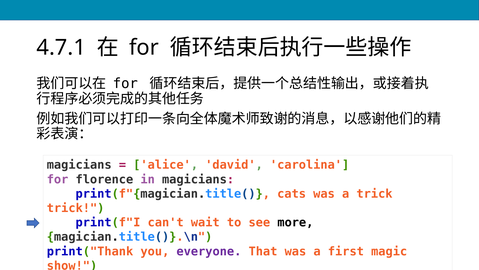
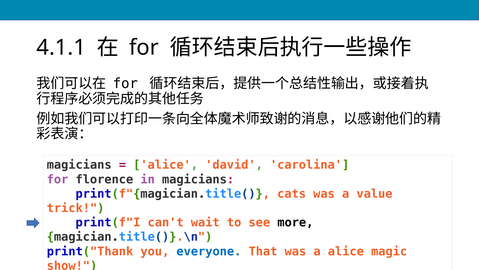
4.7.1: 4.7.1 -> 4.1.1 (61, 47)
a trick: trick -> value (375, 193)
everyone colour: purple -> blue (209, 251)
a first: first -> alice (346, 251)
